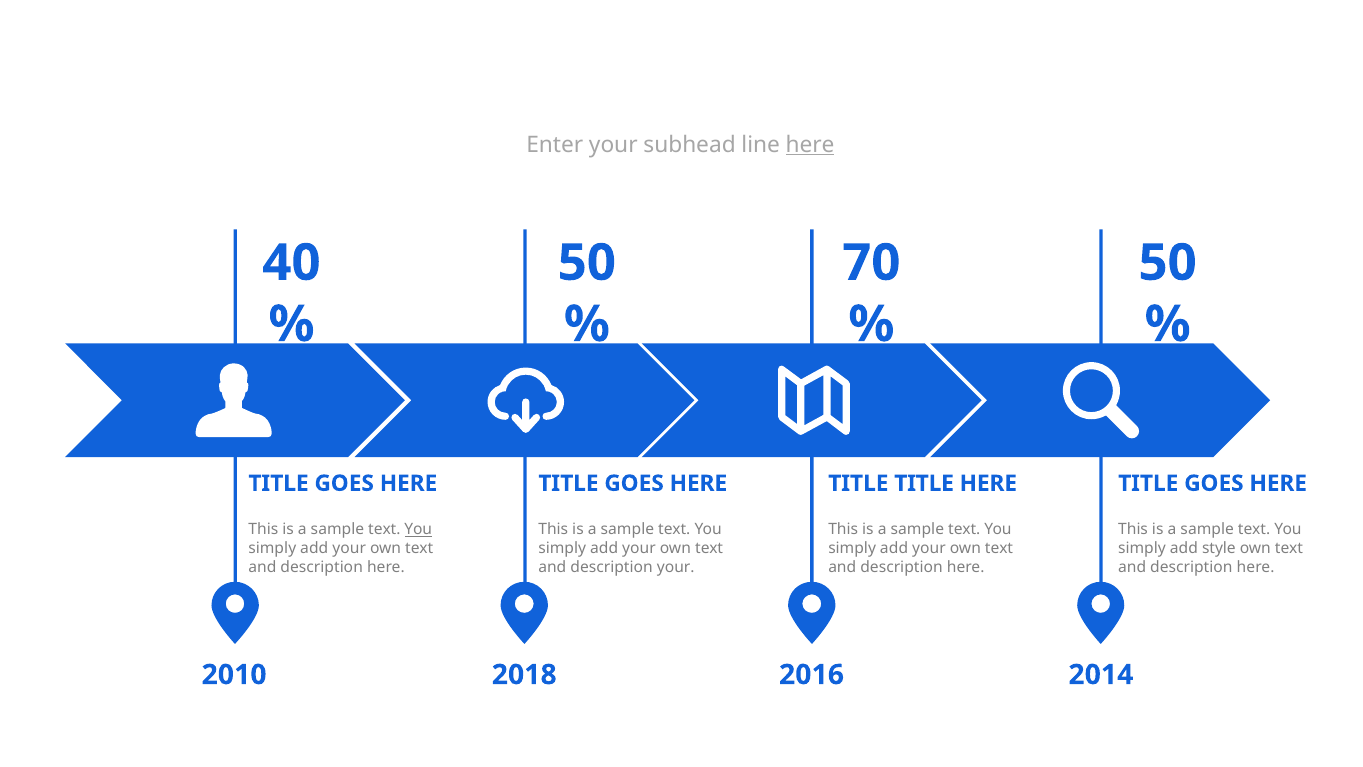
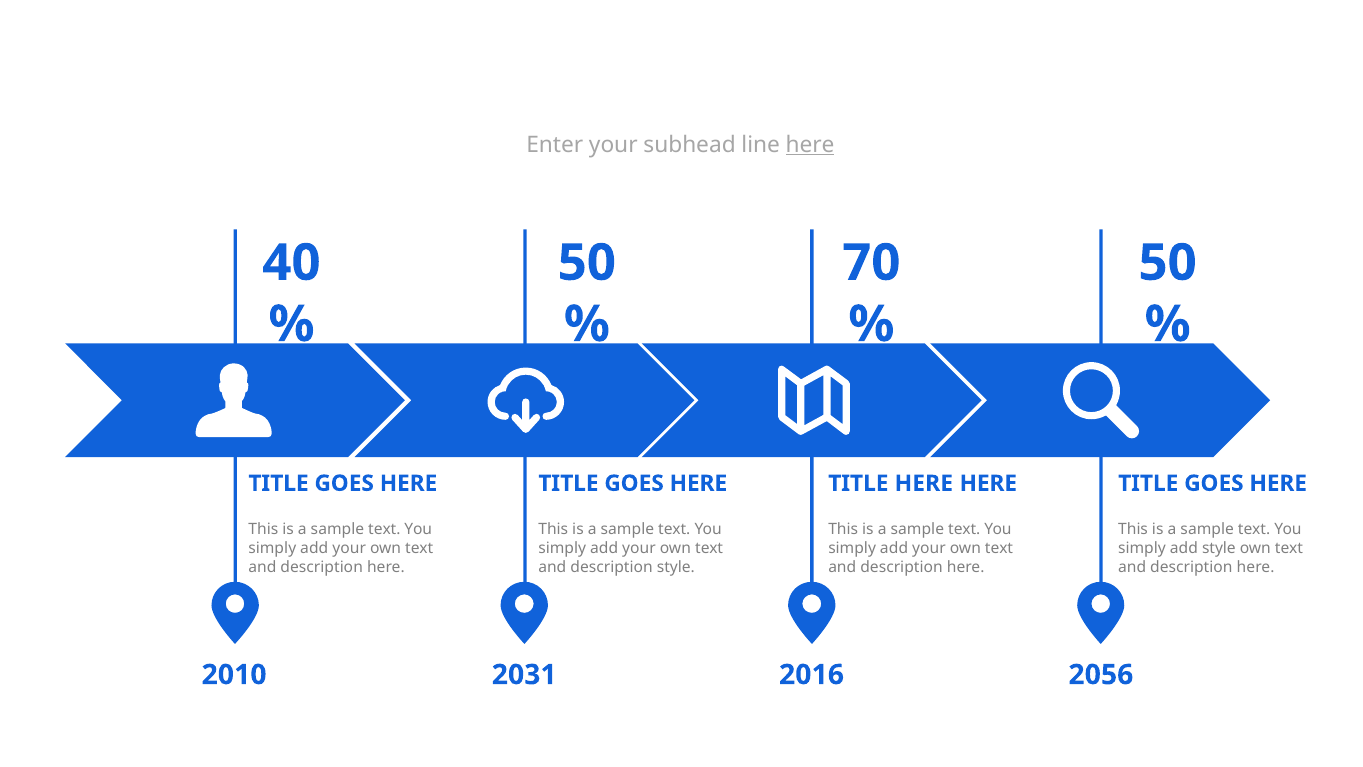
TITLE TITLE: TITLE -> HERE (924, 483)
You underline: present -> none (418, 530)
description your: your -> style (676, 567)
2018: 2018 -> 2031 (524, 675)
2014: 2014 -> 2056 (1101, 675)
